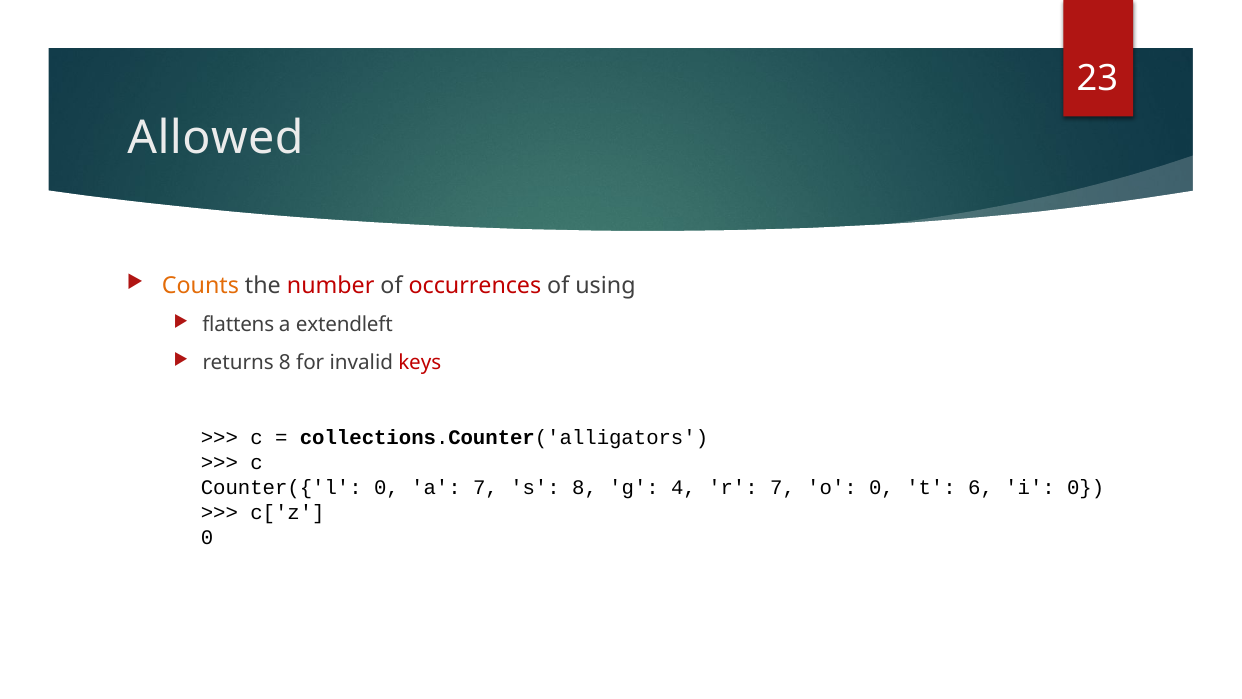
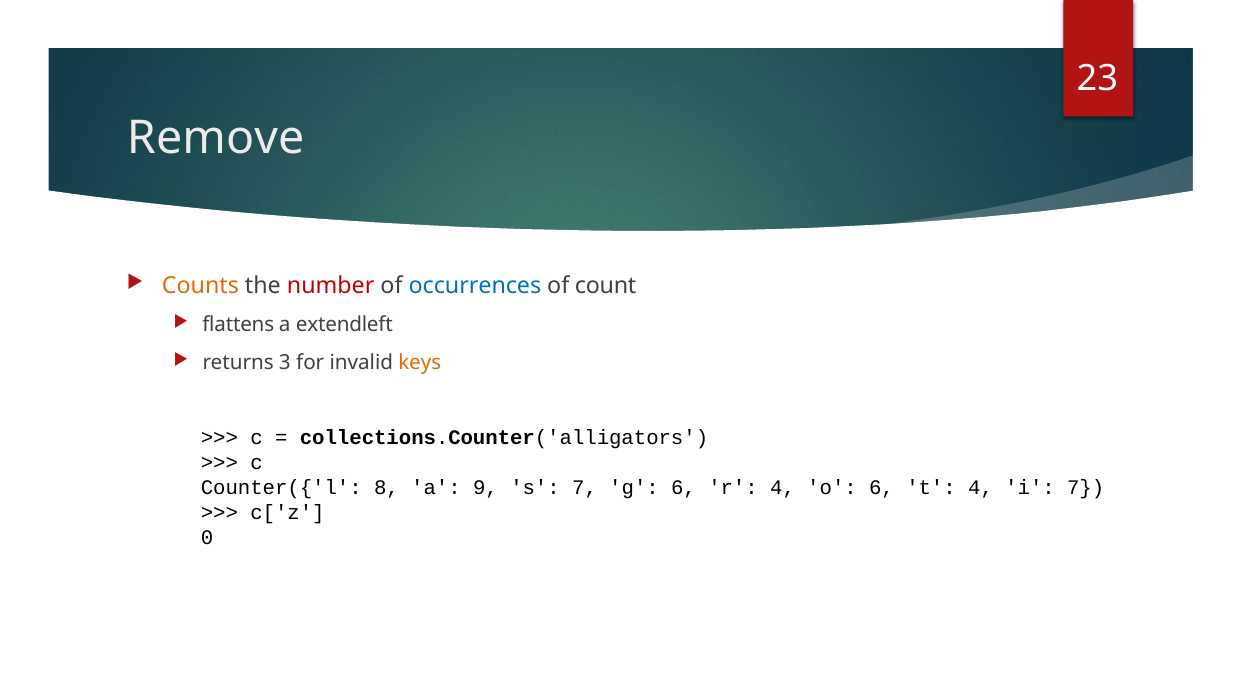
Allowed: Allowed -> Remove (216, 138)
occurrences colour: red -> blue (475, 285)
using: using -> count (606, 285)
returns 8: 8 -> 3 (285, 362)
keys colour: red -> orange (420, 362)
Counter({'l 0: 0 -> 8 (387, 487)
a 7: 7 -> 9 (485, 487)
s 8: 8 -> 7 (585, 487)
g 4: 4 -> 6 (683, 487)
r 7: 7 -> 4 (783, 487)
o 0: 0 -> 6 (881, 487)
t 6: 6 -> 4 (981, 487)
i 0: 0 -> 7 (1086, 487)
